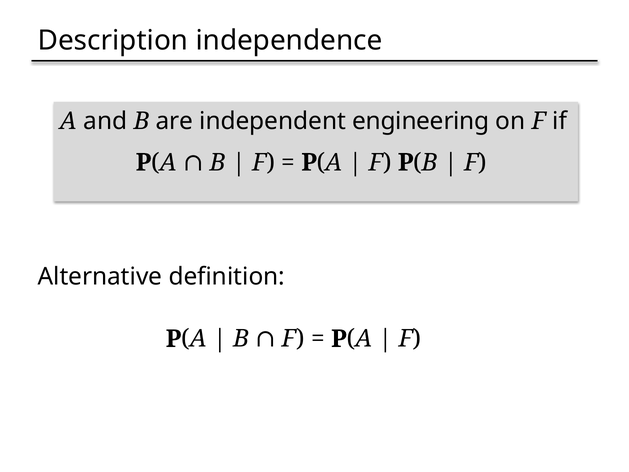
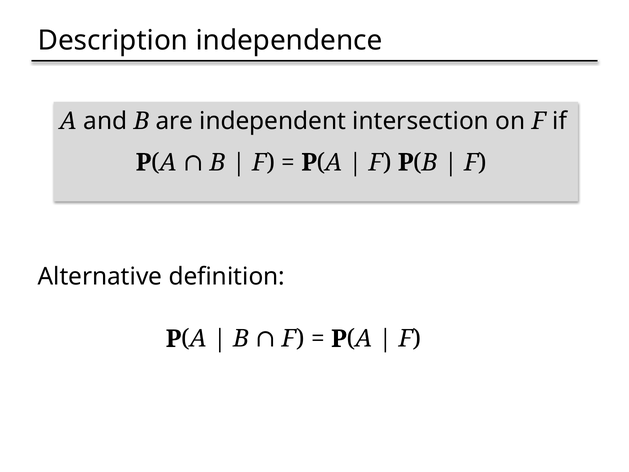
engineering: engineering -> intersection (421, 121)
